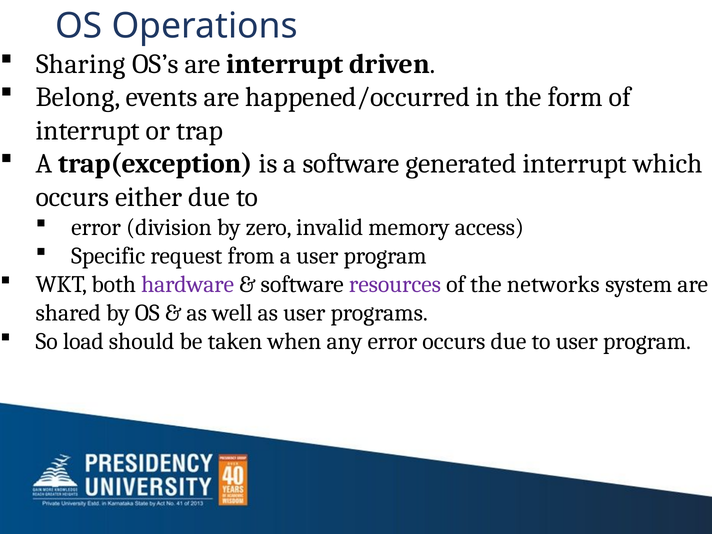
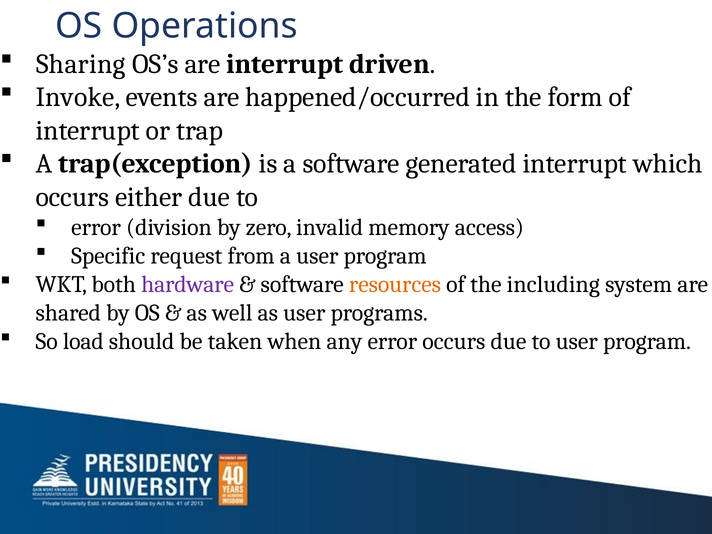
Belong: Belong -> Invoke (78, 97)
resources colour: purple -> orange (395, 285)
networks: networks -> including (553, 285)
